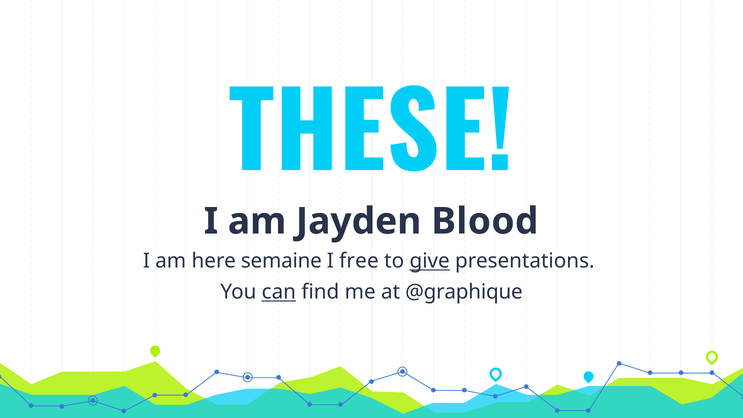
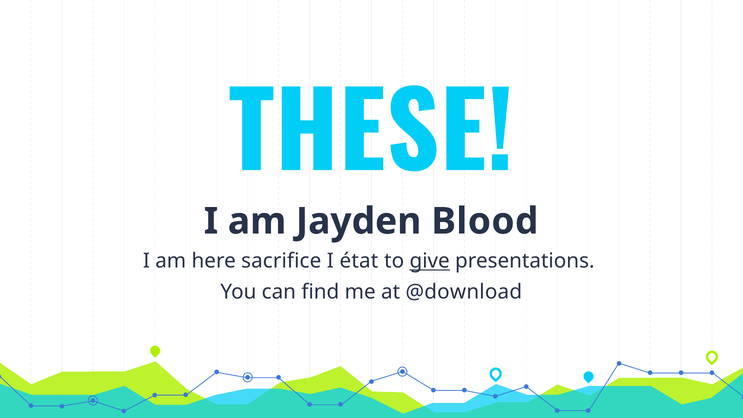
semaine: semaine -> sacrifice (281, 261)
free: free -> état (359, 261)
can underline: present -> none (279, 292)
@graphique: @graphique -> @download (464, 292)
